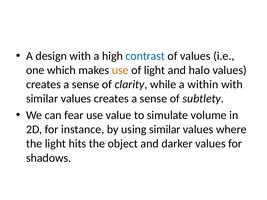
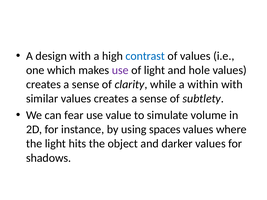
use colour: orange -> purple (120, 70)
halo: halo -> hole (199, 70)
using similar: similar -> spaces (165, 130)
